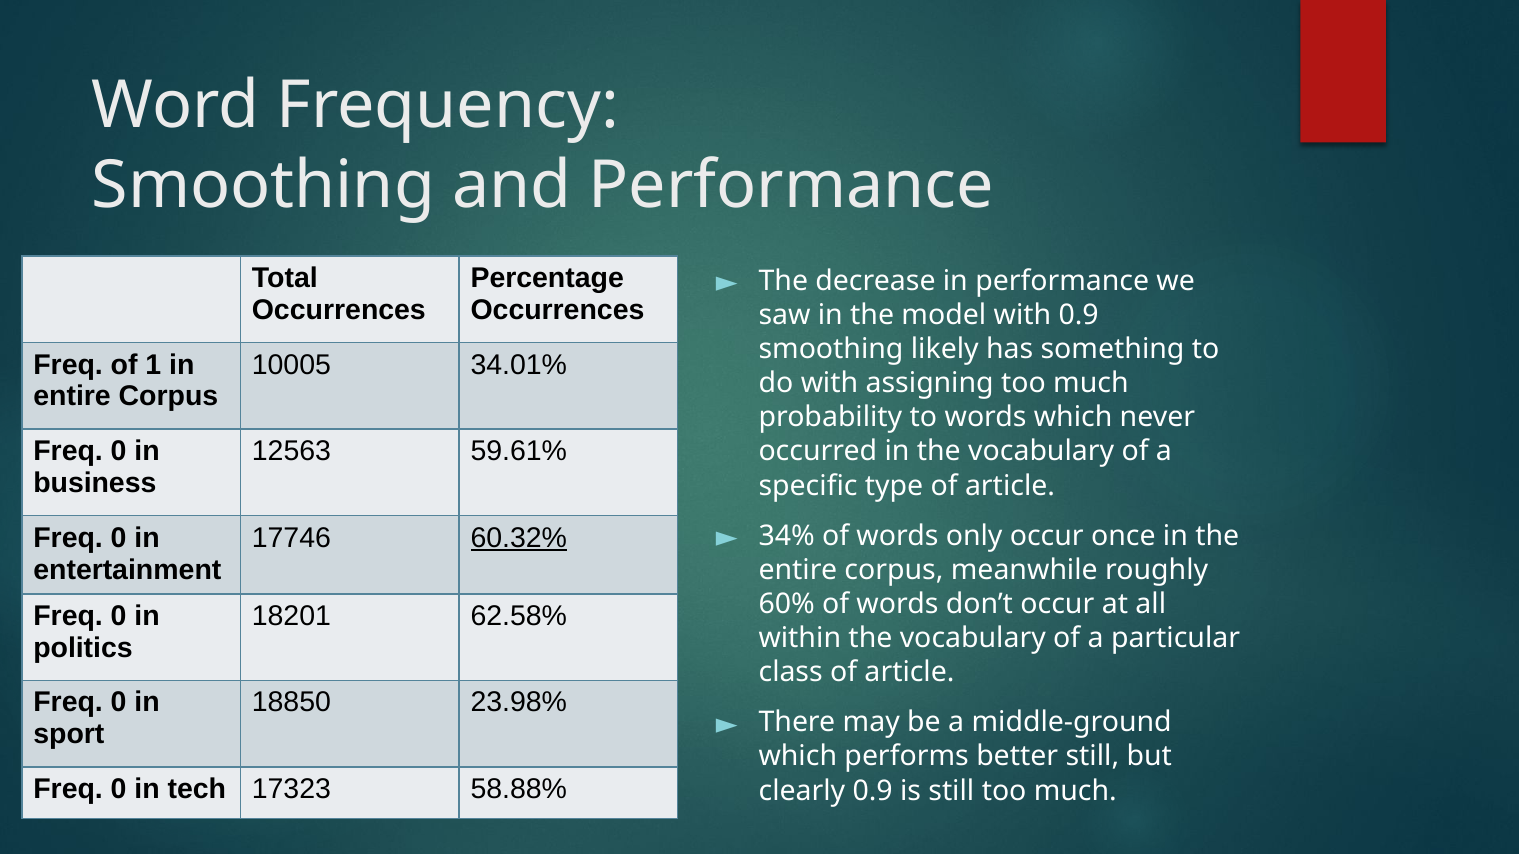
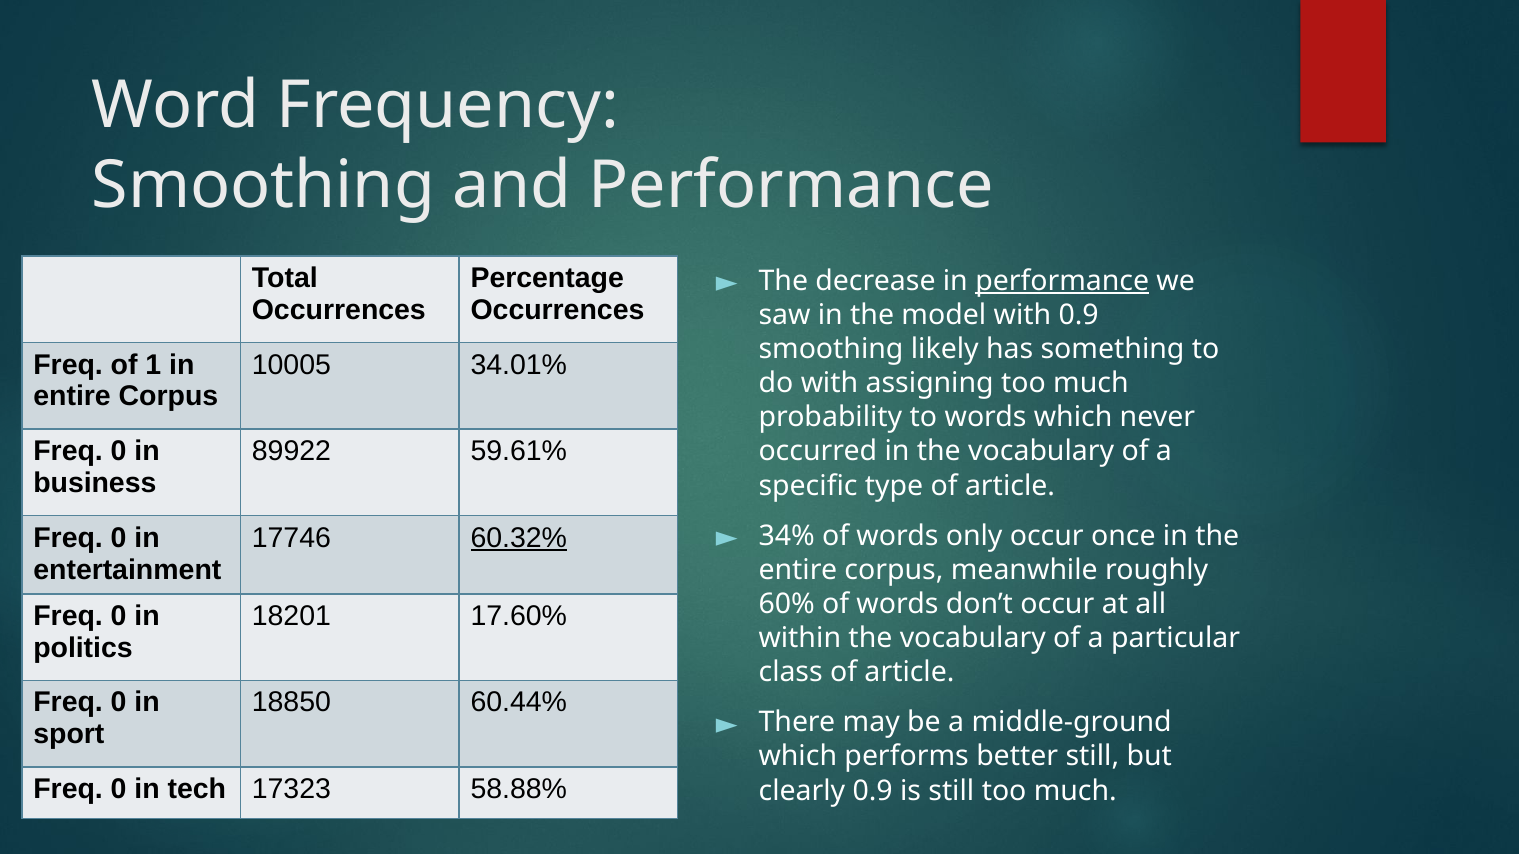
performance underline: none -> present (1062, 281)
12563: 12563 -> 89922 (291, 451)
62.58%: 62.58% -> 17.60% (519, 616)
23.98%: 23.98% -> 60.44% (519, 703)
